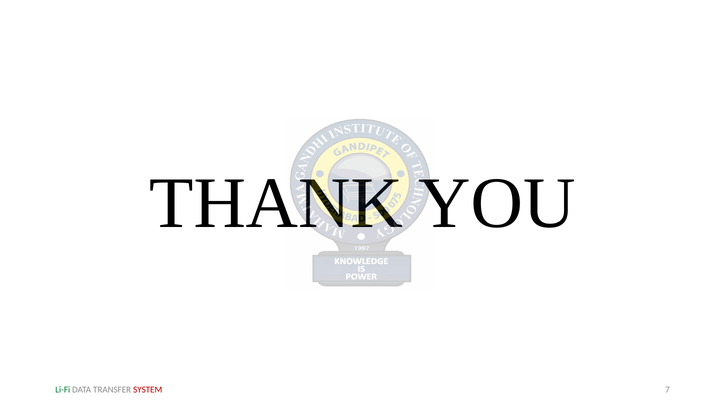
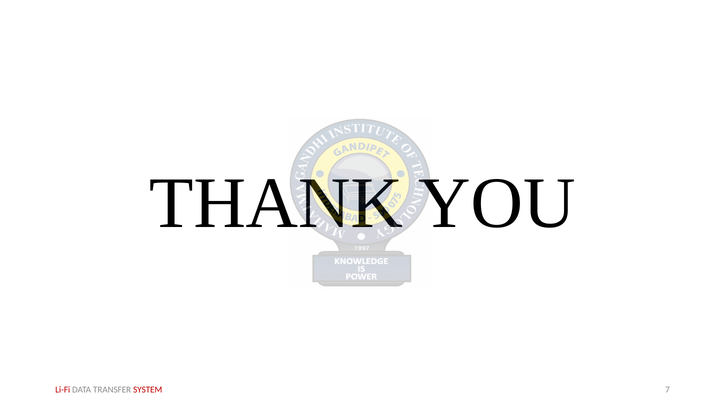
Li-Fi colour: green -> red (63, 390)
